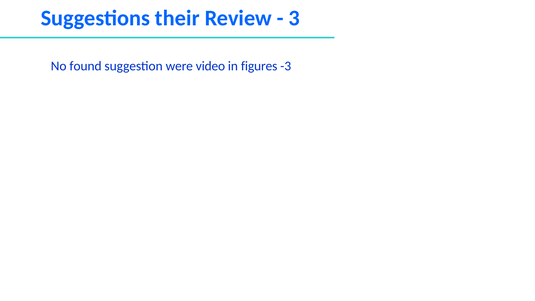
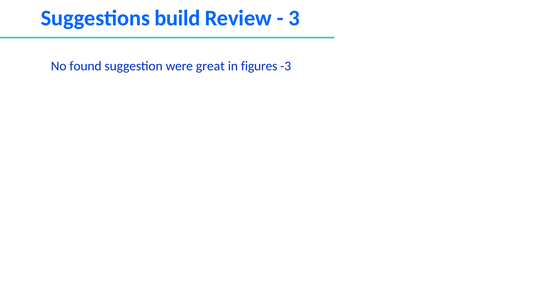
their: their -> build (177, 18)
video: video -> great (210, 66)
